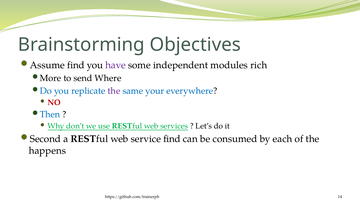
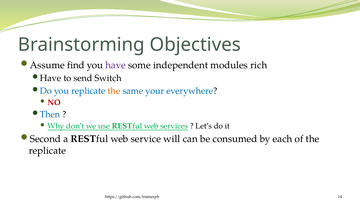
More: More -> Have (51, 78)
Where: Where -> Switch (108, 78)
the colour: purple -> orange (114, 91)
service find: find -> will (172, 138)
happens: happens -> replicate (47, 150)
